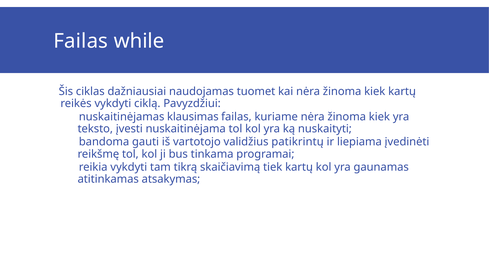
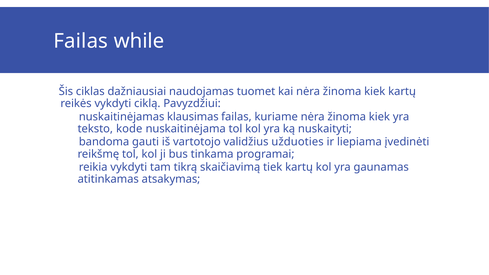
įvesti: įvesti -> kode (129, 129)
patikrintų: patikrintų -> užduoties (298, 142)
